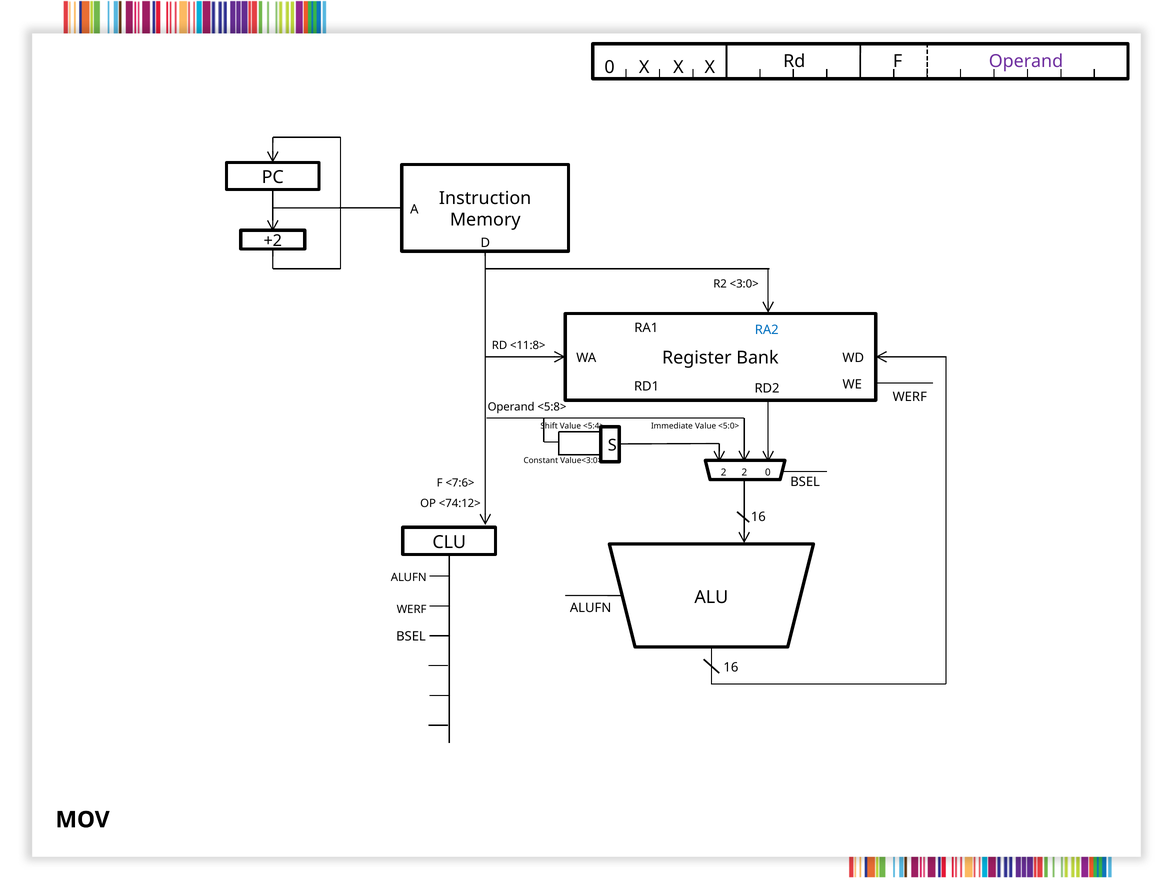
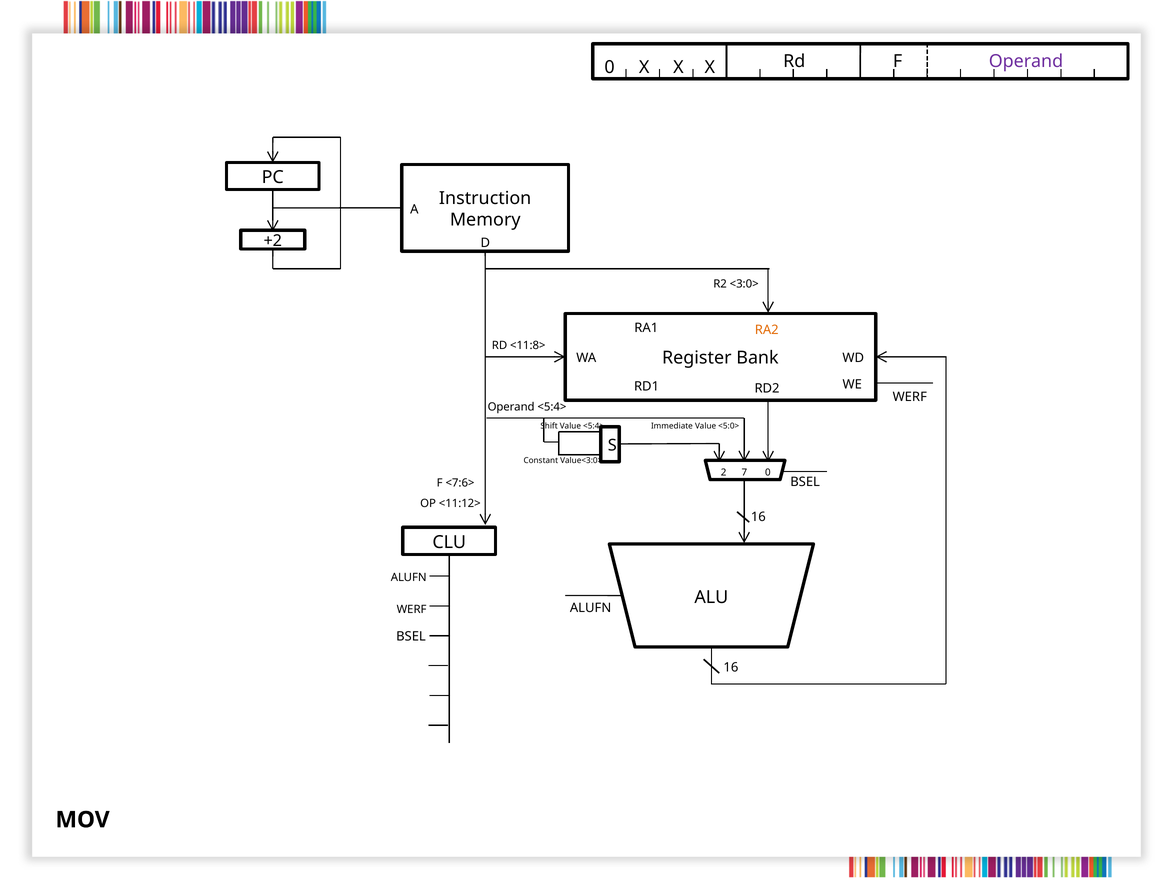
RA2 colour: blue -> orange (767, 330)
Operand <5:8>: <5:8> -> <5:4> (552, 407)
2 2: 2 -> 7 (744, 472)
<74:12>: <74:12> -> <11:12> (460, 503)
